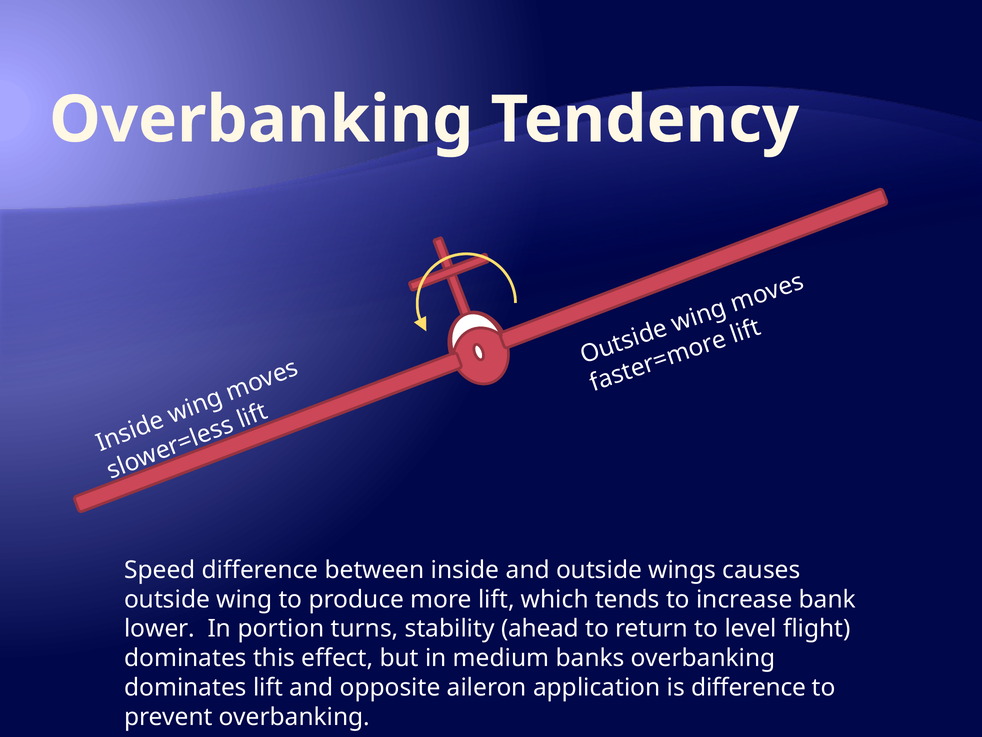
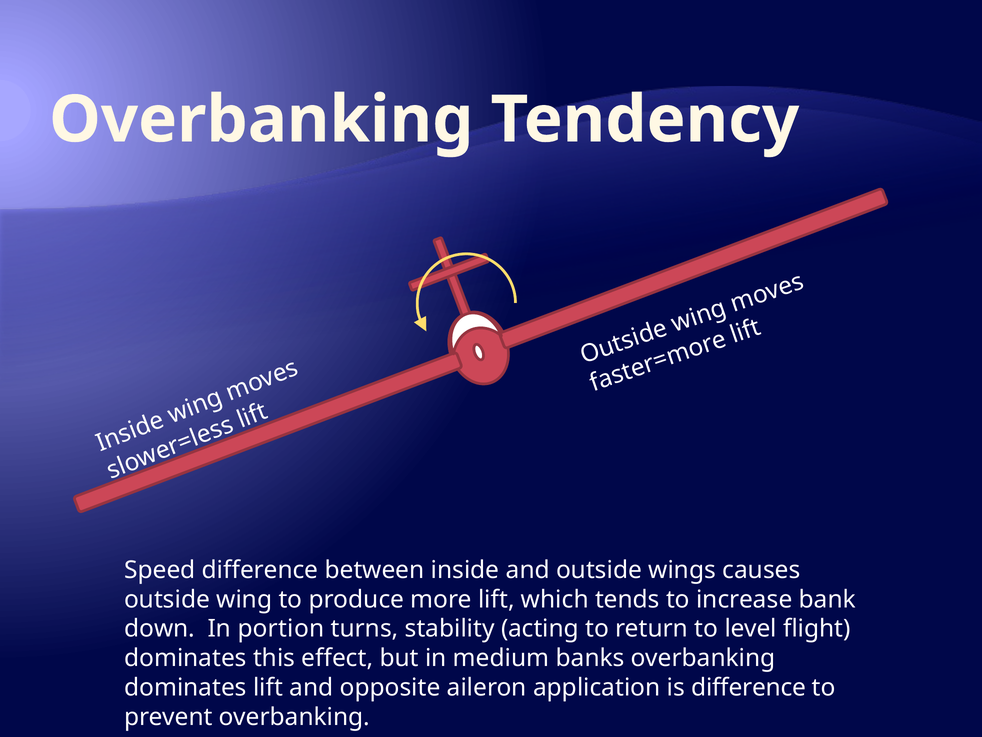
lower: lower -> down (160, 628)
ahead: ahead -> acting (540, 628)
